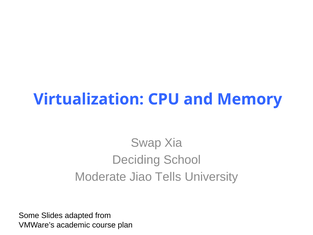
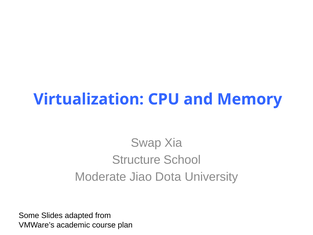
Deciding: Deciding -> Structure (136, 160)
Tells: Tells -> Dota (168, 177)
